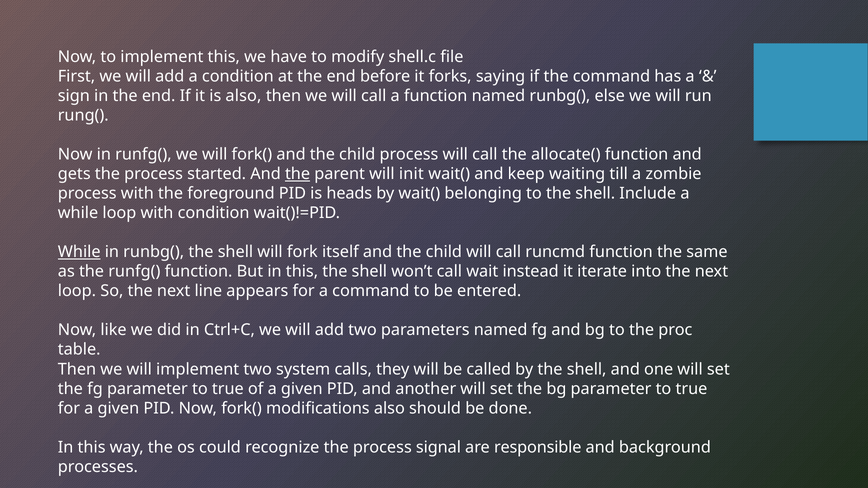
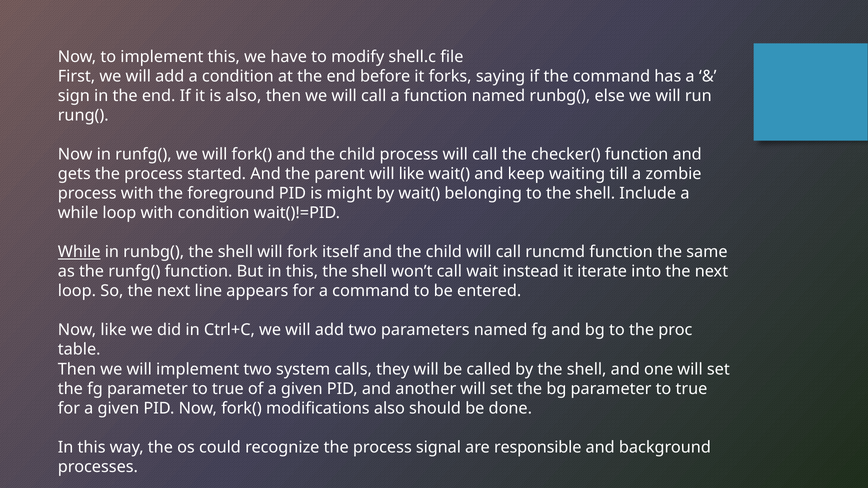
allocate(: allocate( -> checker( (566, 155)
the underline: present -> none (298, 174)
will init: init -> like (412, 174)
heads: heads -> might (349, 194)
